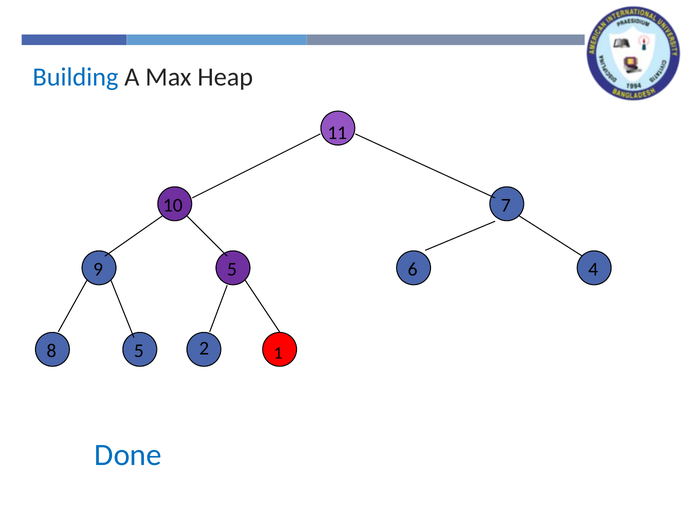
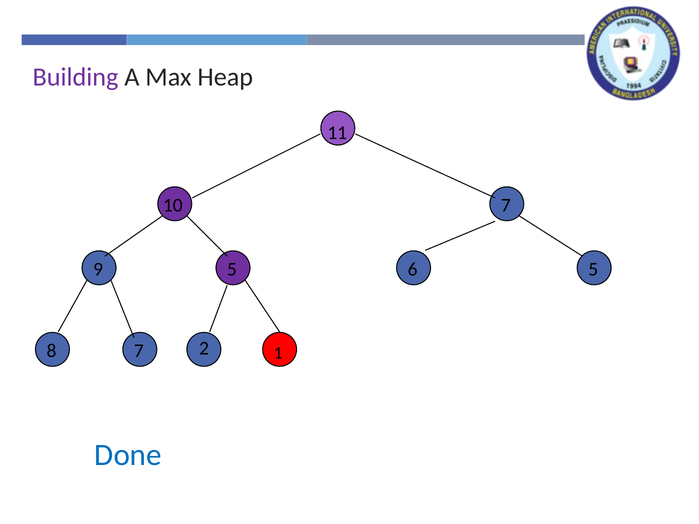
Building colour: blue -> purple (75, 77)
6 4: 4 -> 5 (593, 269)
8 5: 5 -> 7 (139, 351)
